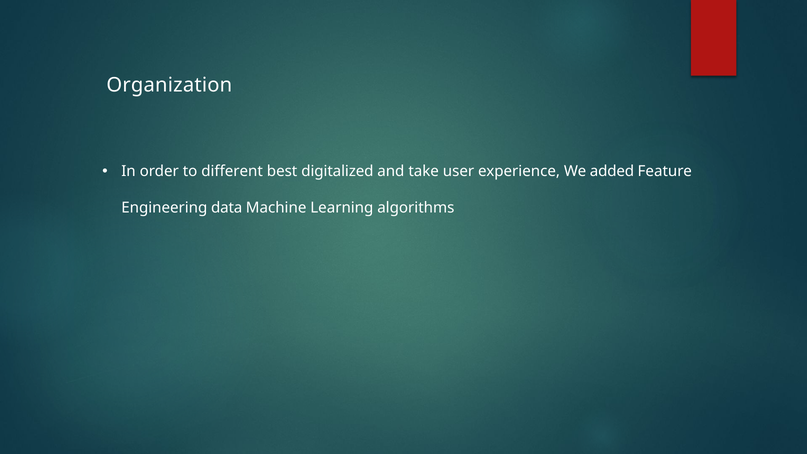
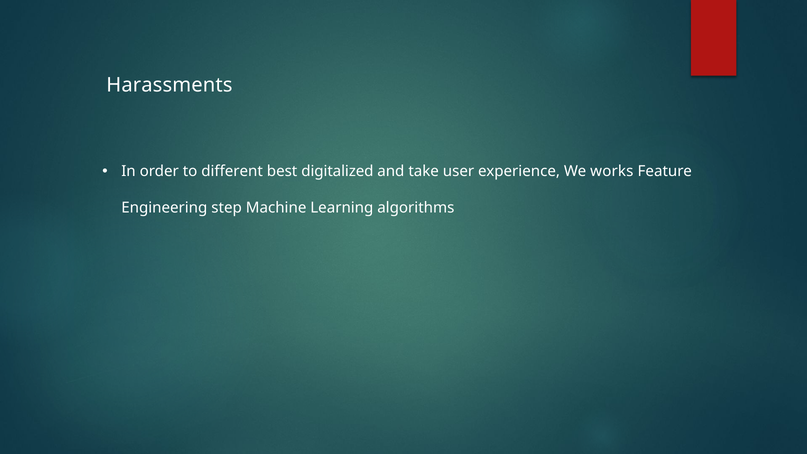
Organization: Organization -> Harassments (169, 85)
added: added -> works (612, 171)
data: data -> step (227, 208)
